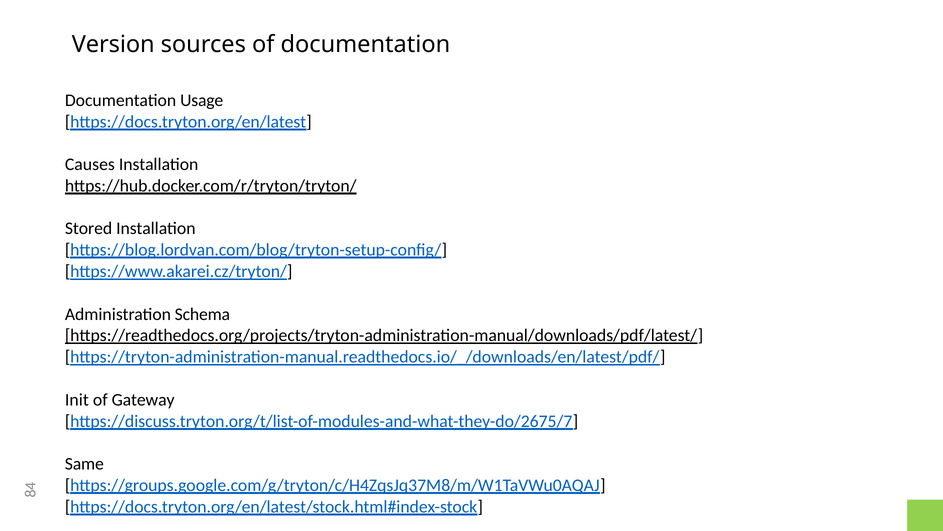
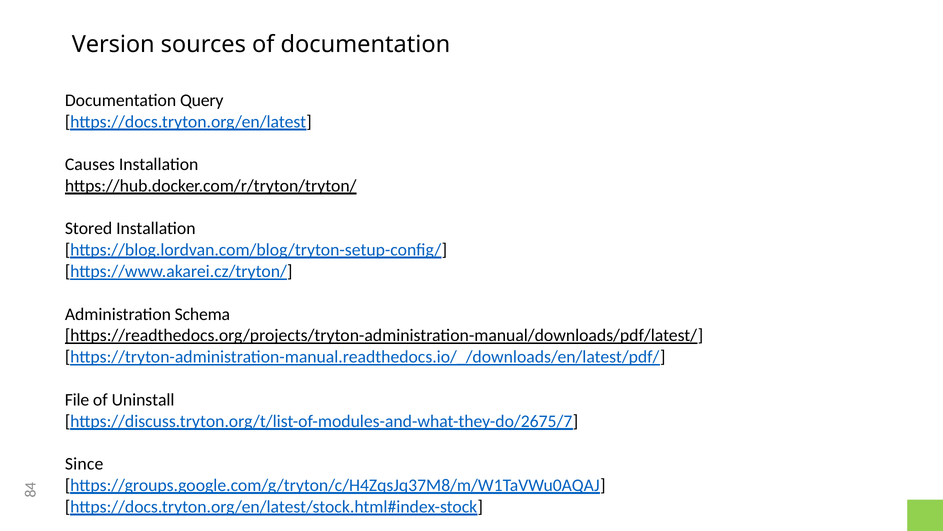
Usage: Usage -> Query (202, 100)
Init: Init -> File (77, 400)
Gateway: Gateway -> Uninstall (143, 400)
Same: Same -> Since (84, 464)
